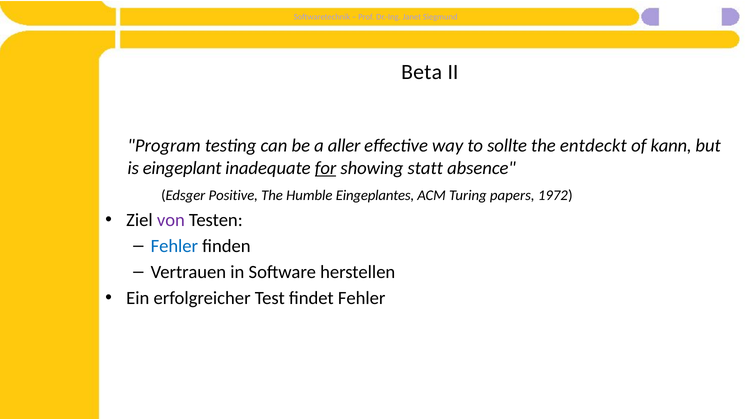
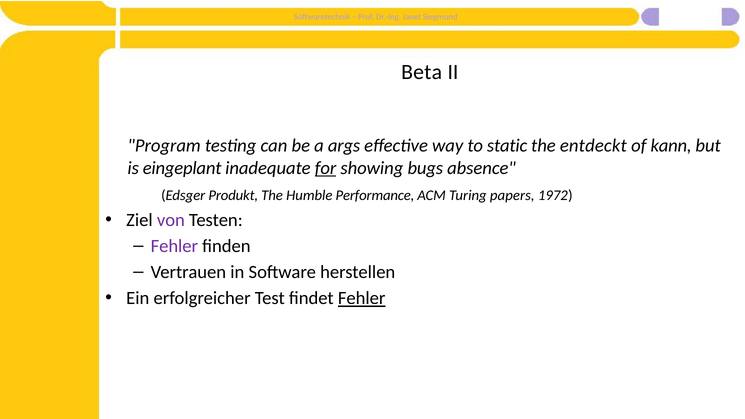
aller: aller -> args (344, 146)
sollte: sollte -> static (507, 146)
statt: statt -> bugs (425, 168)
Positive: Positive -> Produkt (233, 195)
Eingeplantes: Eingeplantes -> Performance (375, 195)
Fehler colour: blue -> purple (174, 246)
Fehler underline: none -> present (362, 298)
